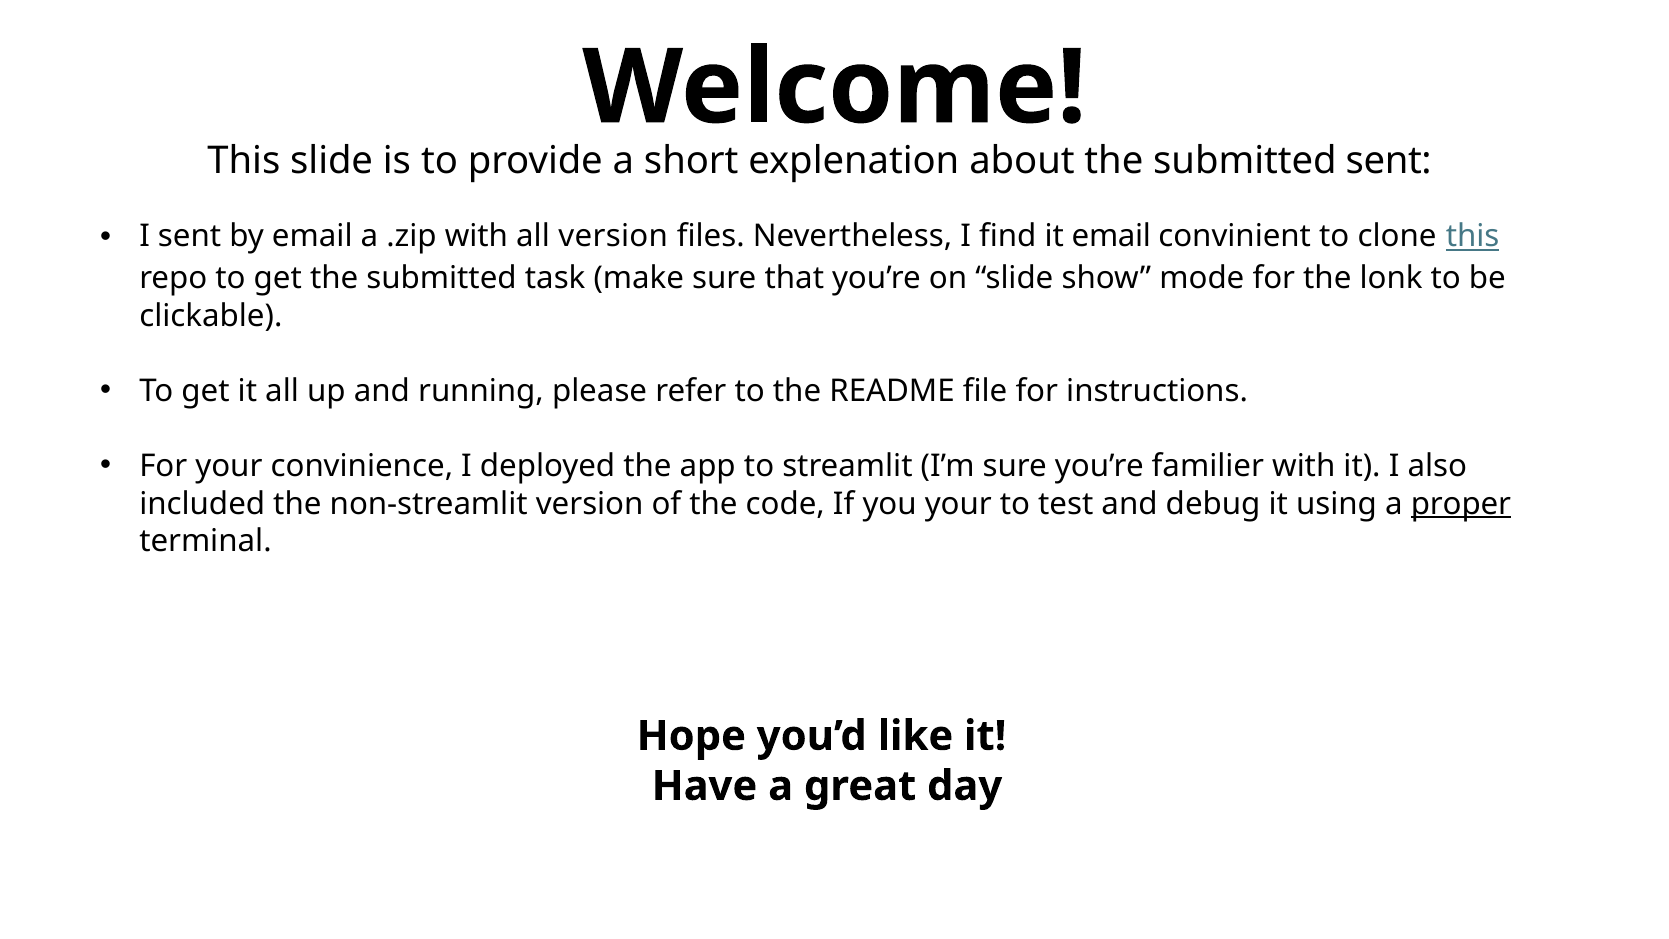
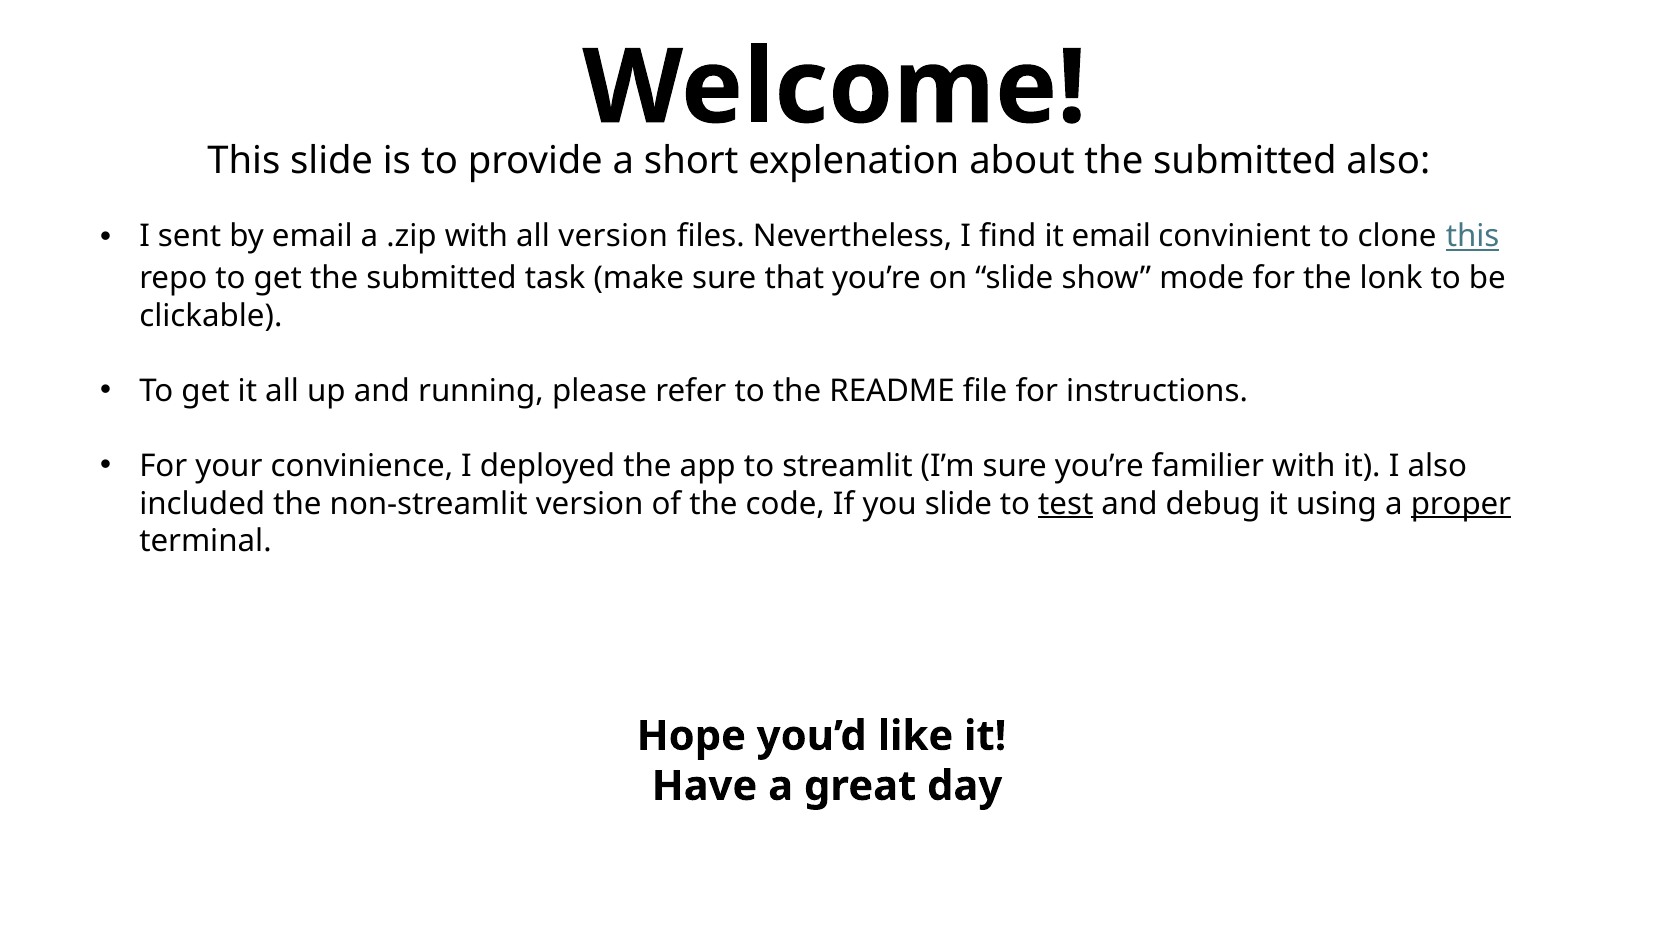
submitted sent: sent -> also (1388, 161)
you your: your -> slide (958, 504)
test underline: none -> present (1066, 504)
